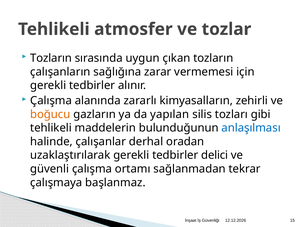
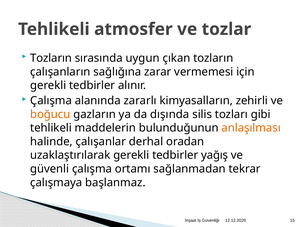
yapılan: yapılan -> dışında (170, 114)
anlaşılması colour: blue -> orange (251, 128)
delici: delici -> yağış (215, 155)
